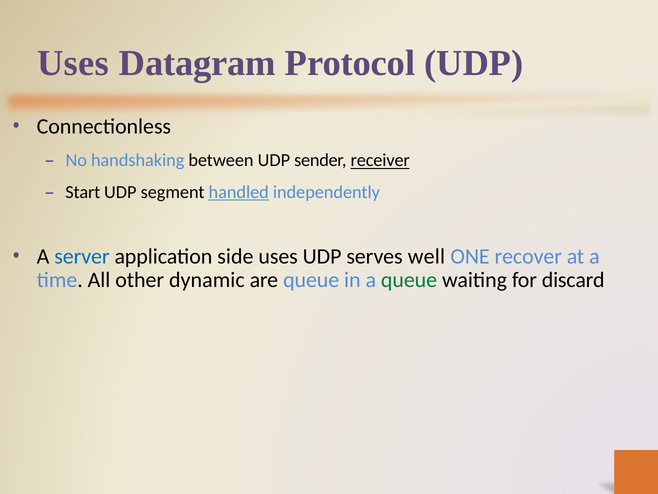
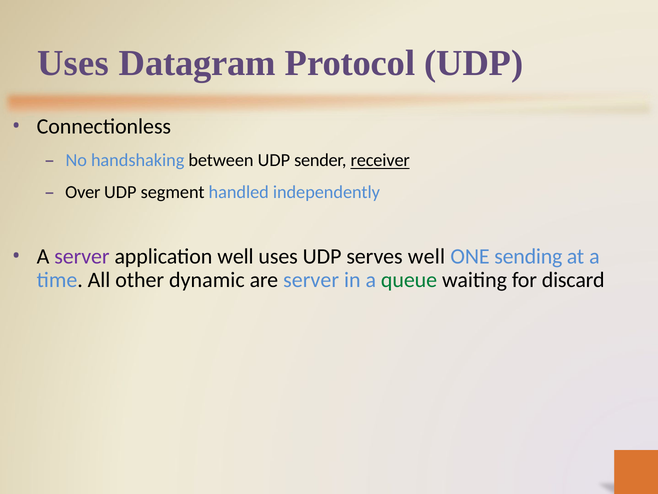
Start: Start -> Over (83, 192)
handled underline: present -> none (239, 192)
server colour: blue -> purple (82, 256)
application side: side -> well (235, 256)
recover: recover -> sending (528, 256)
are queue: queue -> server (311, 280)
